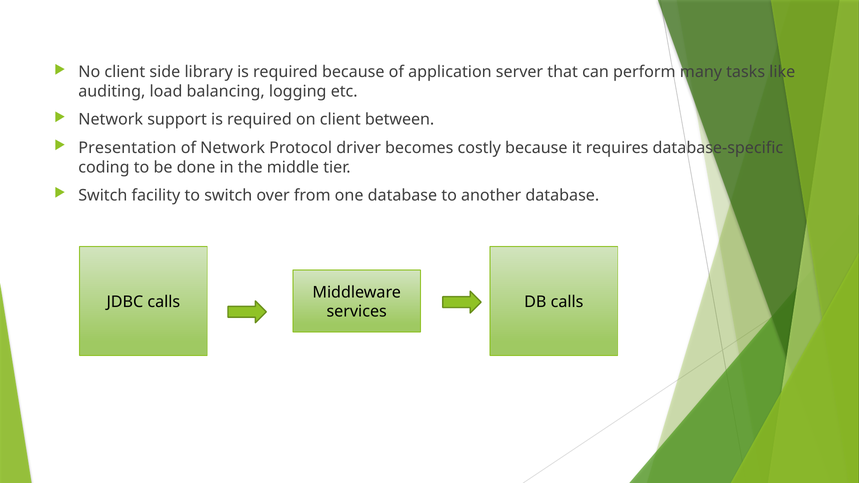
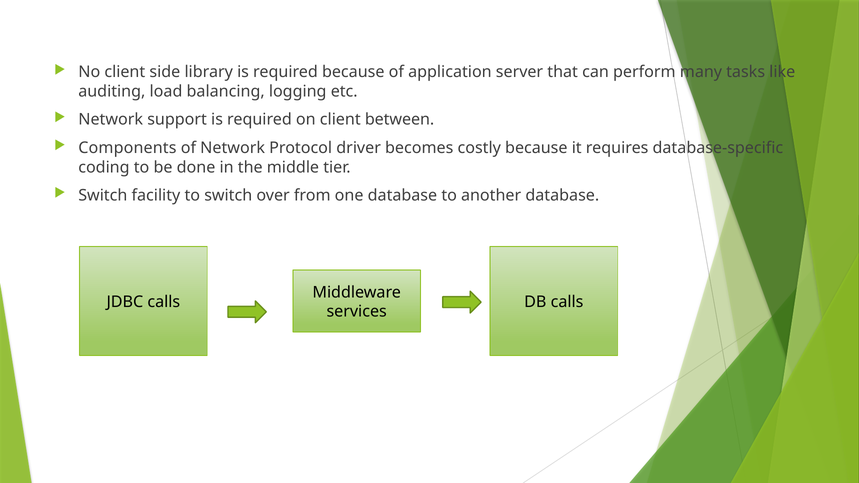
Presentation: Presentation -> Components (127, 148)
